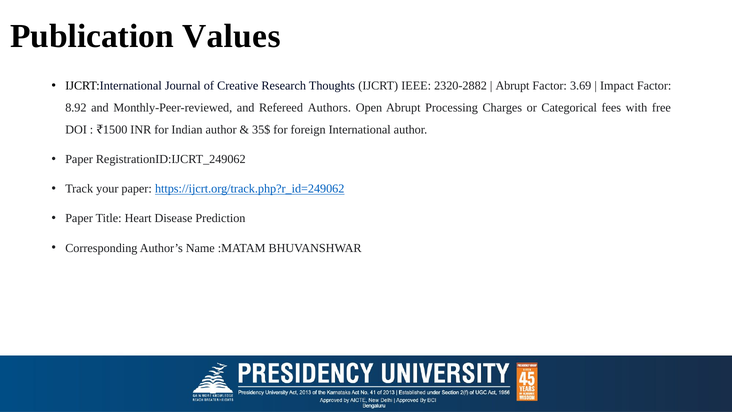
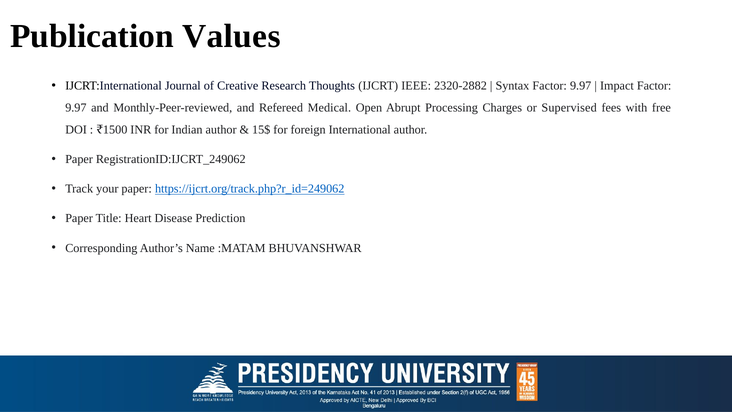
Abrupt: Abrupt -> Syntax (512, 86)
3.69: 3.69 -> 9.97 (581, 86)
8.92: 8.92 -> 9.97 (76, 108)
Authors: Authors -> Medical (329, 108)
Categorical: Categorical -> Supervised (569, 108)
35$: 35$ -> 15$ (261, 130)
